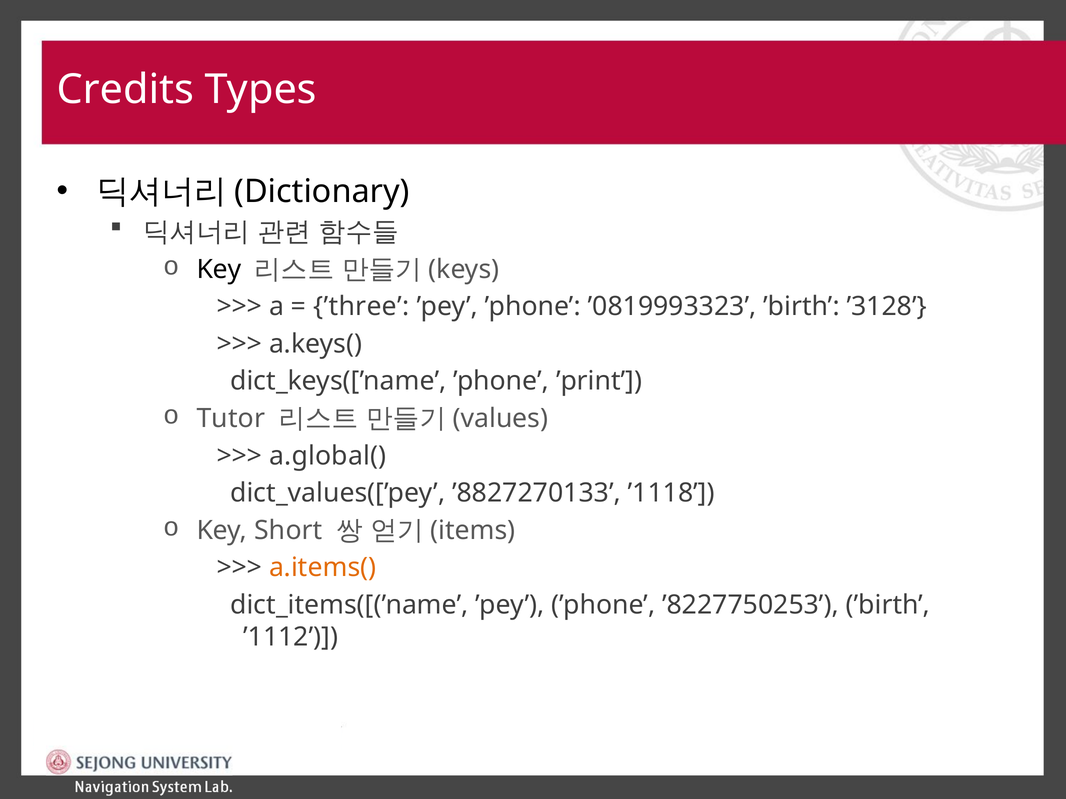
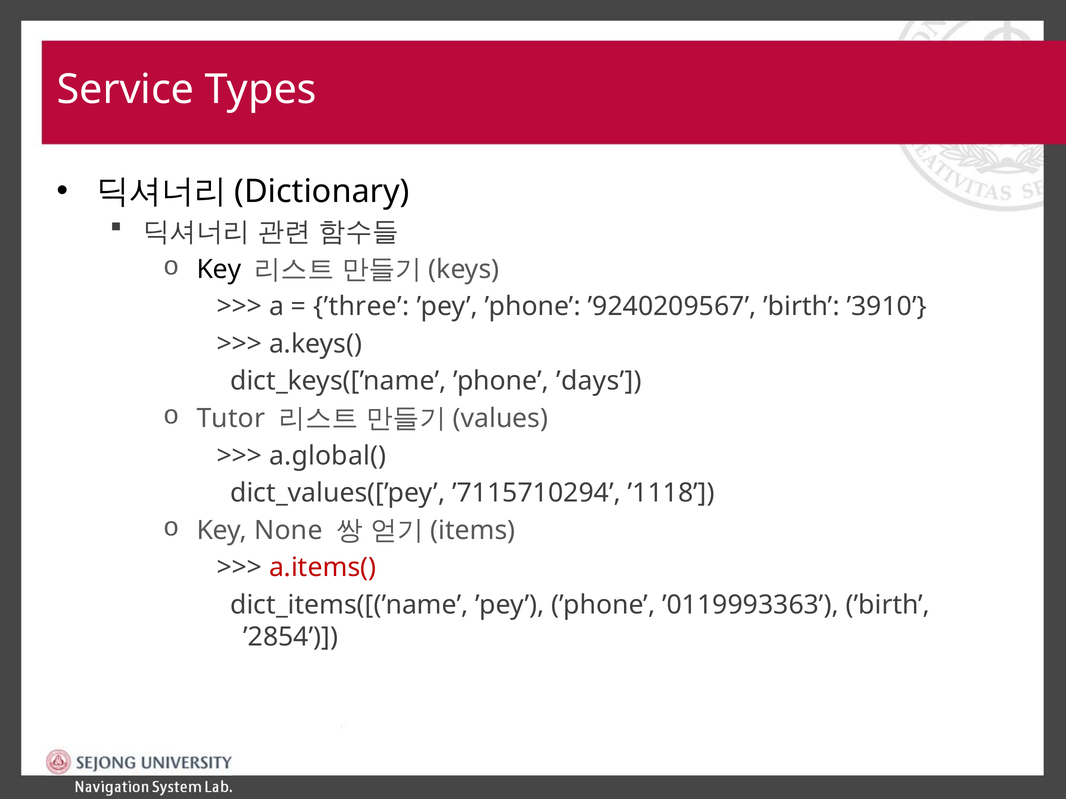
Credits: Credits -> Service (125, 90)
’0819993323: ’0819993323 -> ’9240209567 (672, 307)
’3128: ’3128 -> ’3910 (887, 307)
’print: ’print -> ’days (599, 381)
’8827270133: ’8827270133 -> ’7115710294 (536, 493)
Short: Short -> None (288, 531)
a.items( colour: orange -> red (323, 568)
’8227750253: ’8227750253 -> ’0119993363 (750, 605)
’1112: ’1112 -> ’2854 (291, 637)
